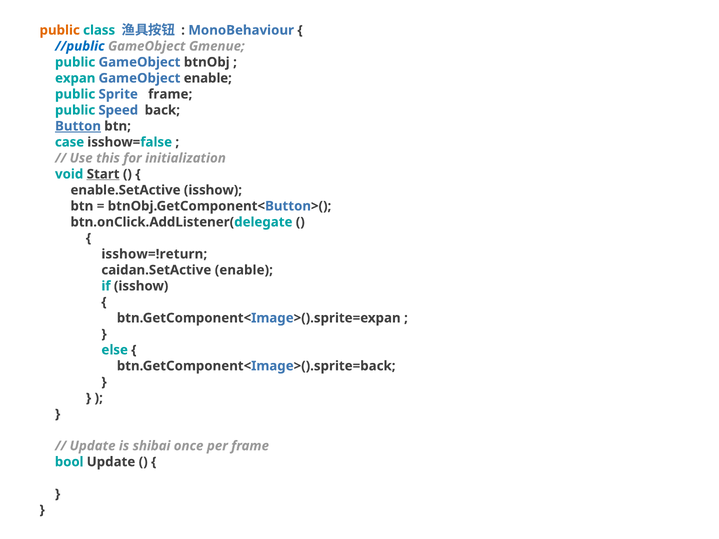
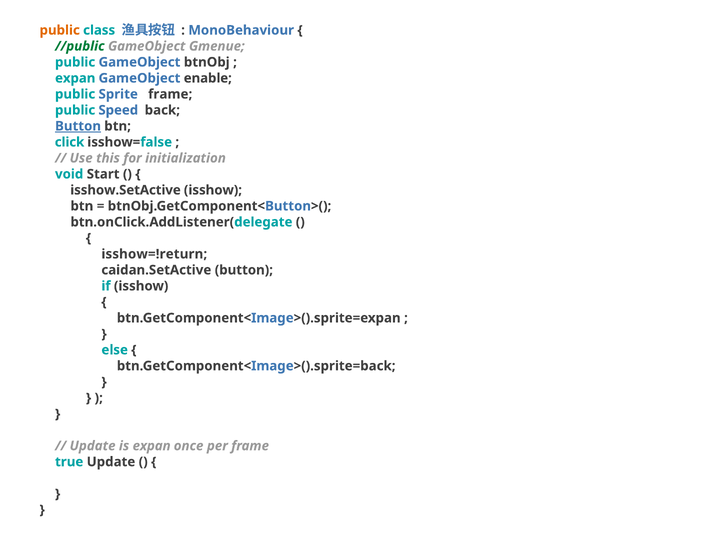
//public colour: blue -> green (80, 46)
case: case -> click (70, 142)
Start underline: present -> none (103, 174)
enable.SetActive: enable.SetActive -> isshow.SetActive (126, 190)
caidan.SetActive enable: enable -> button (244, 270)
is shibai: shibai -> expan (152, 446)
bool: bool -> true (69, 462)
